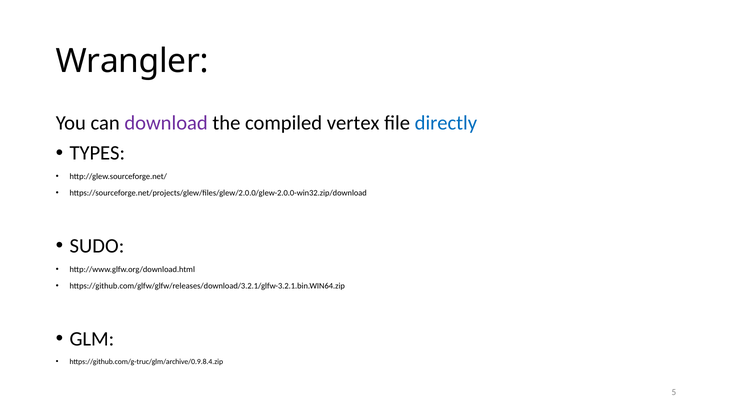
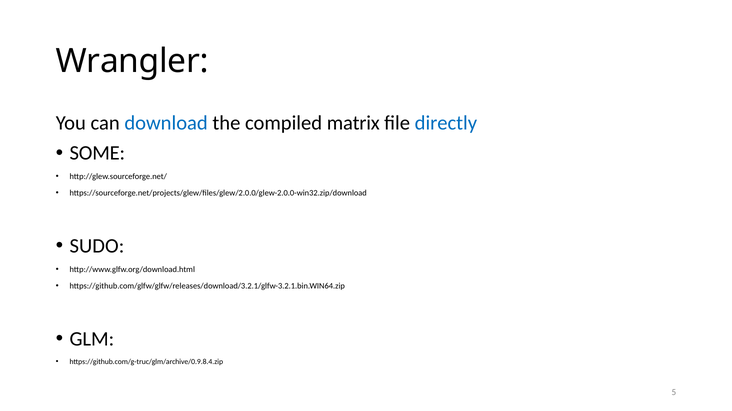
download colour: purple -> blue (166, 123)
vertex: vertex -> matrix (353, 123)
TYPES: TYPES -> SOME (97, 153)
